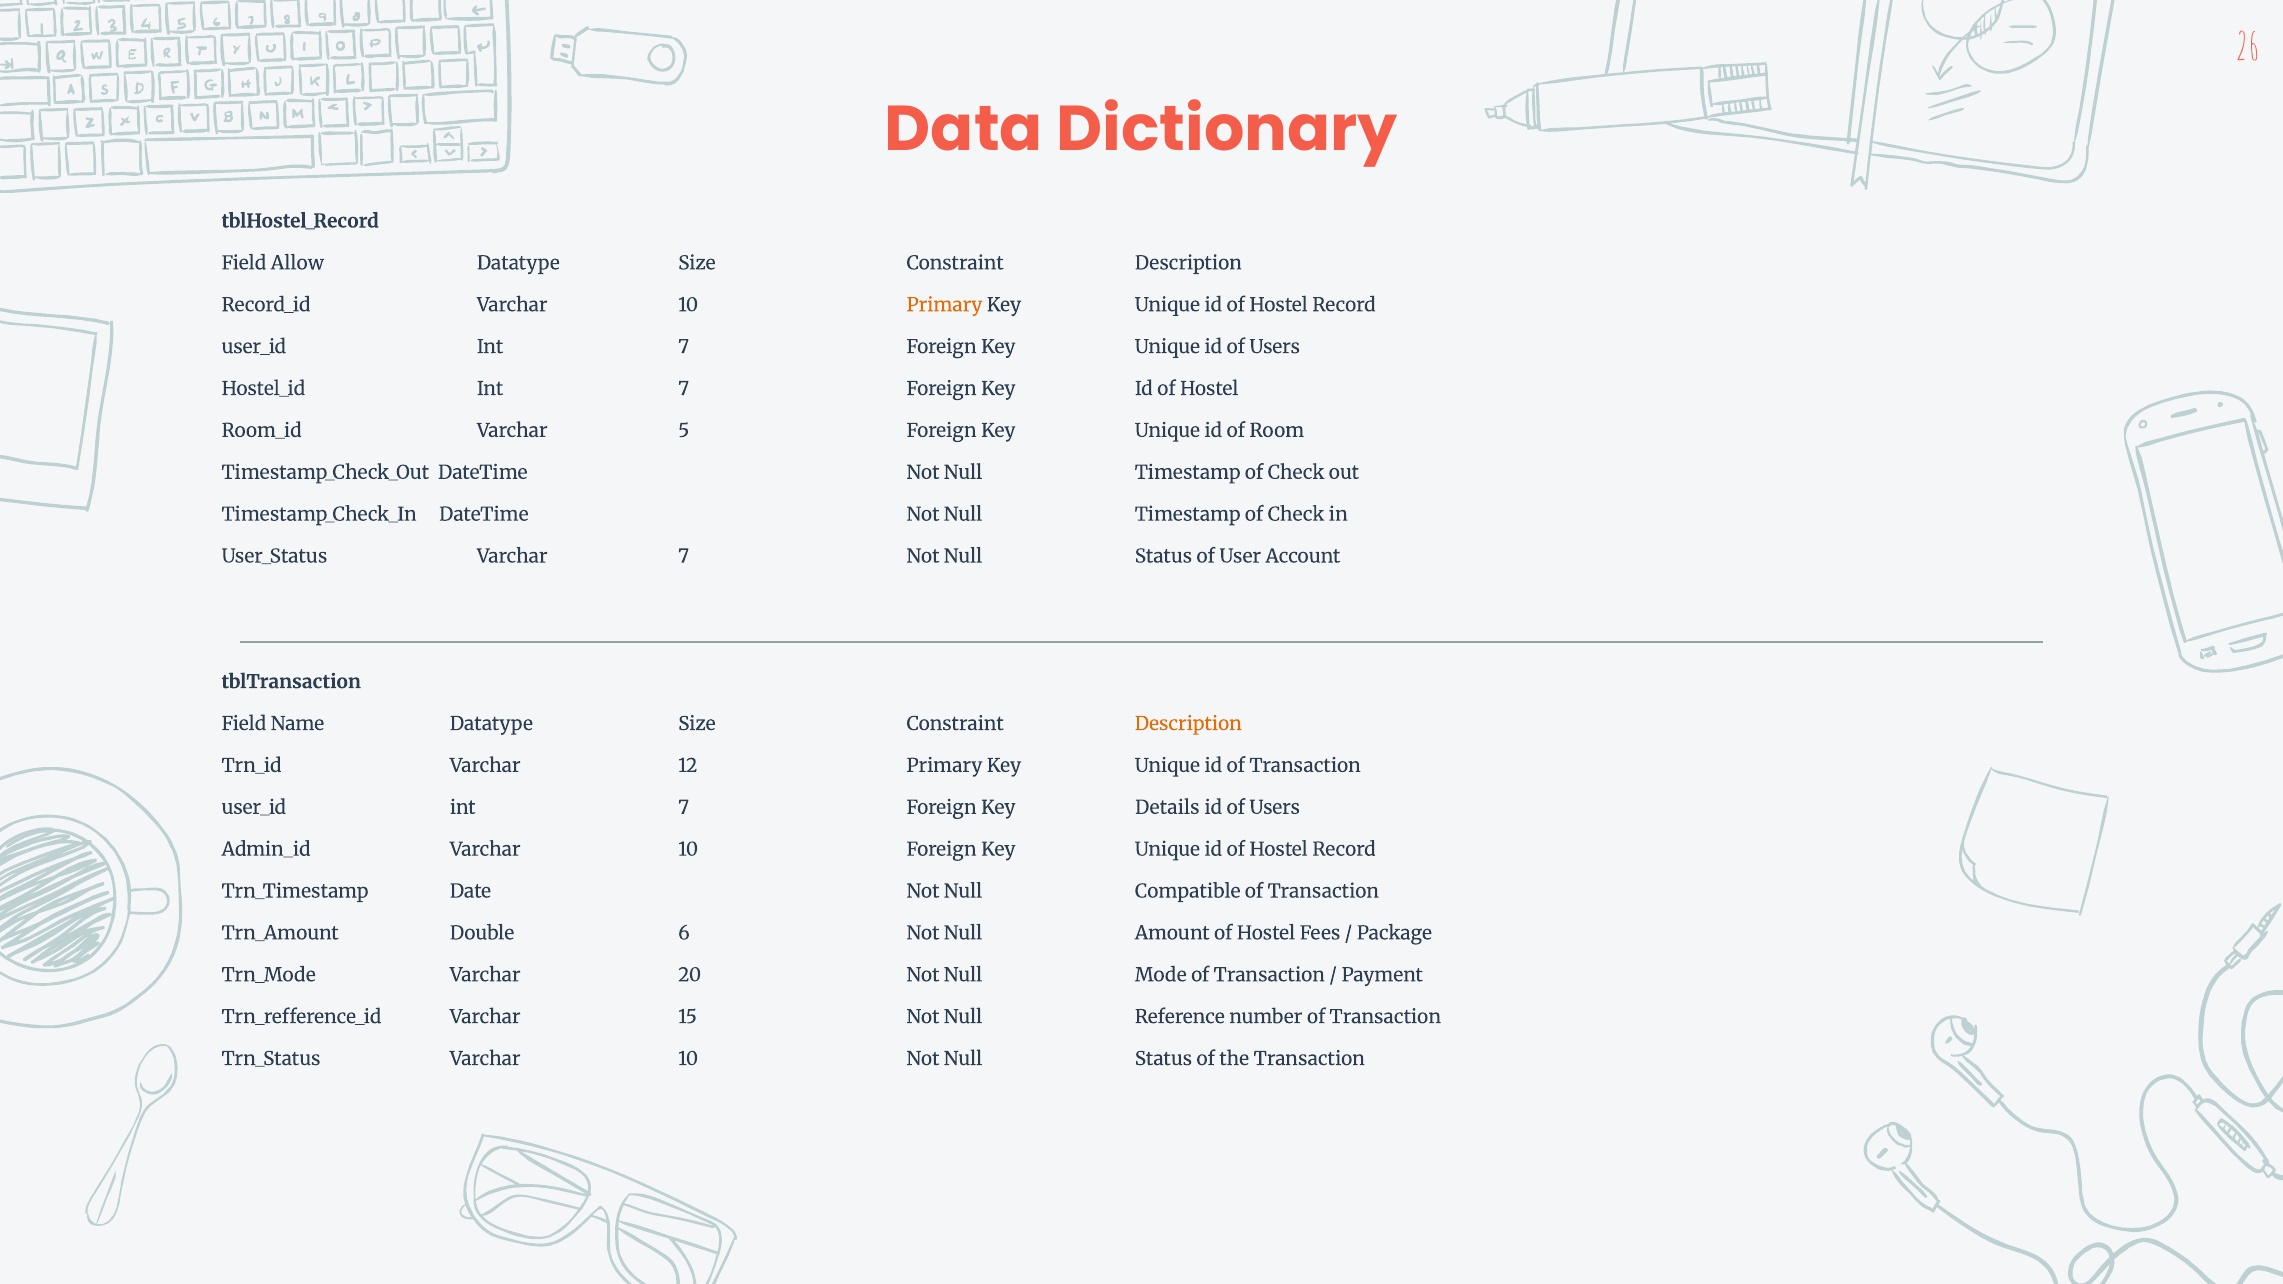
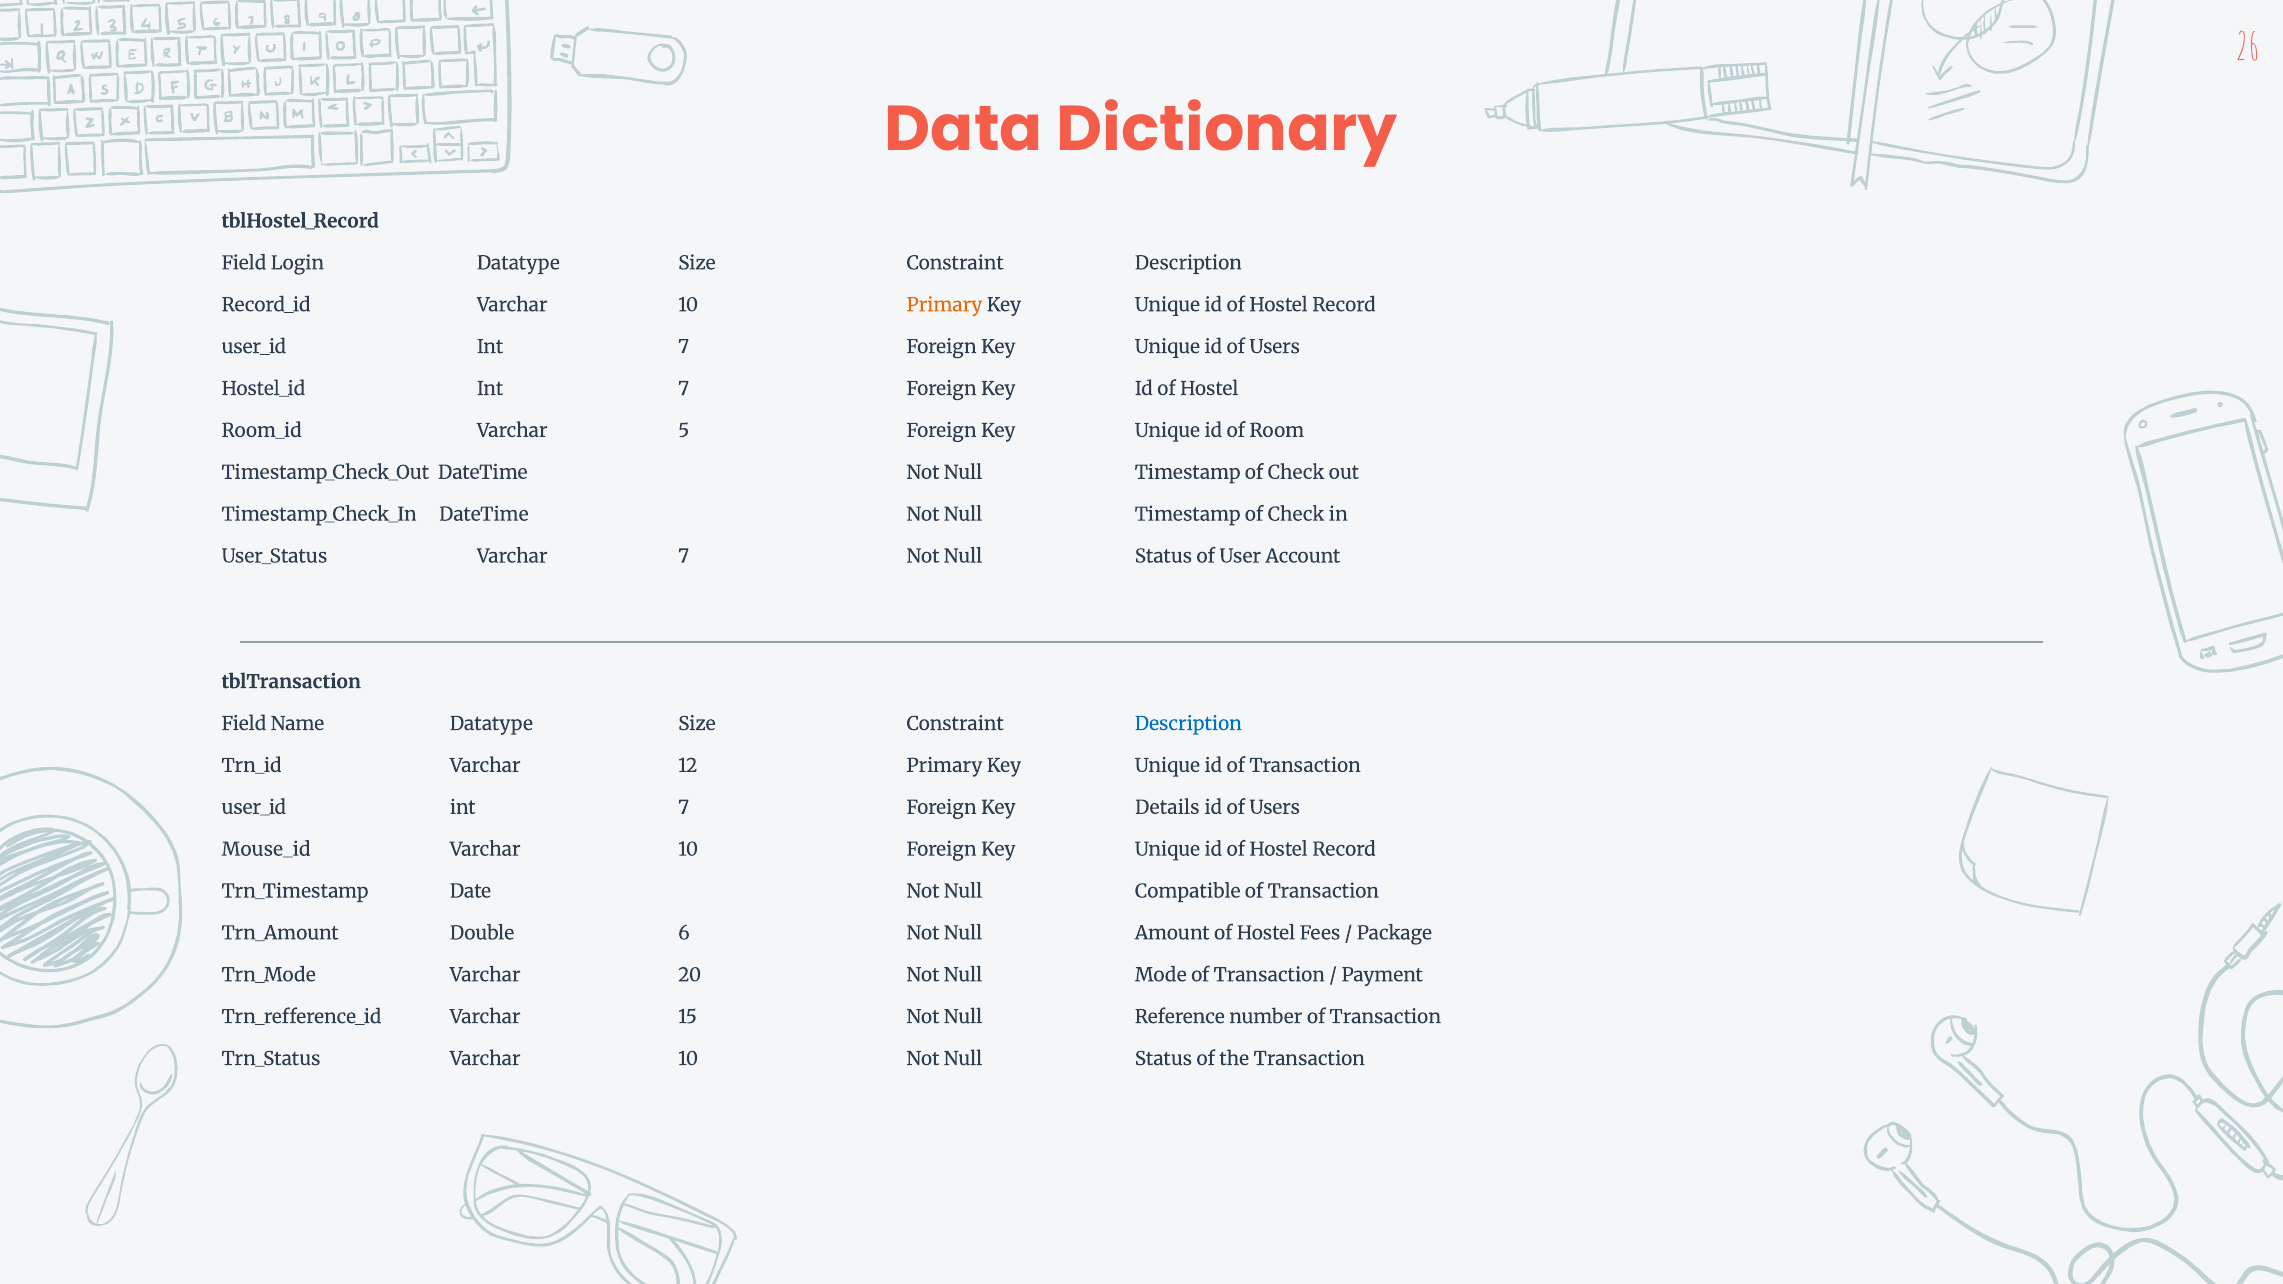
Allow: Allow -> Login (297, 263)
Description colour: orange -> blue (1188, 724)
Admin_id: Admin_id -> Mouse_id (266, 850)
